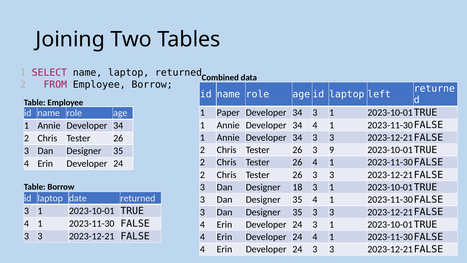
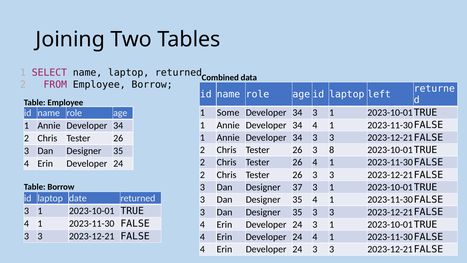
Paper: Paper -> Some (228, 113)
9: 9 -> 8 (332, 150)
18: 18 -> 37 (297, 187)
